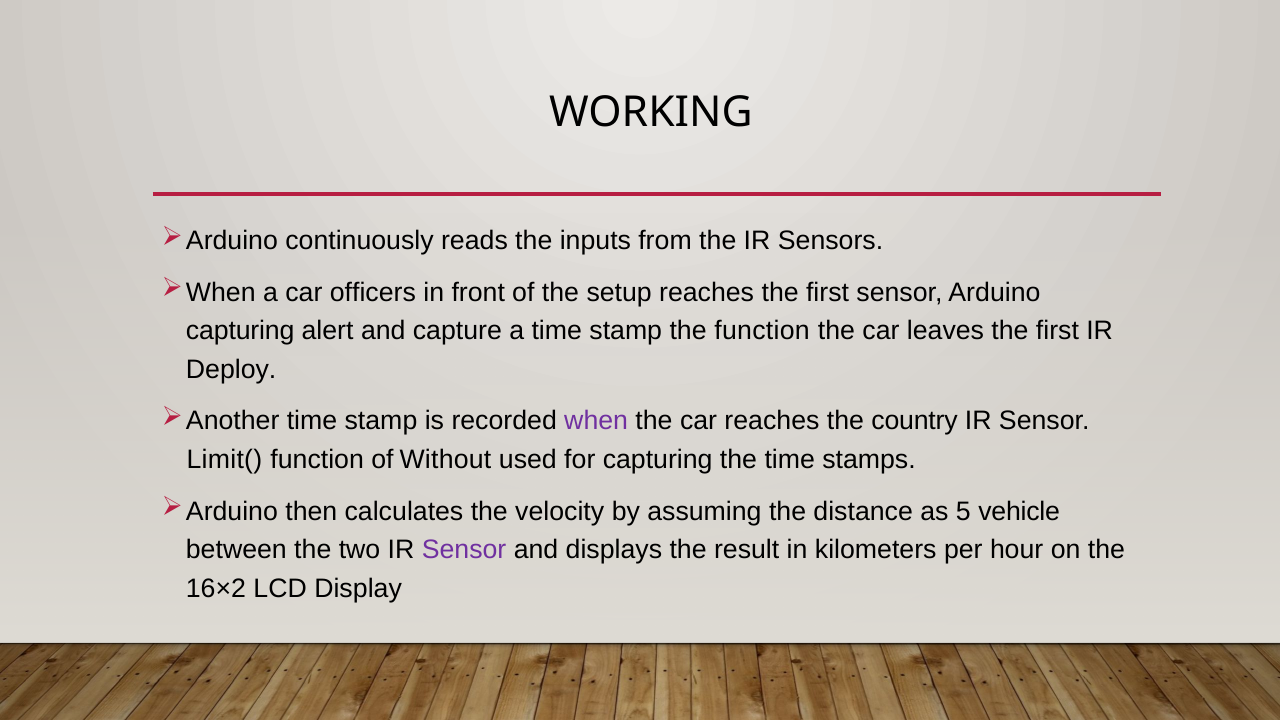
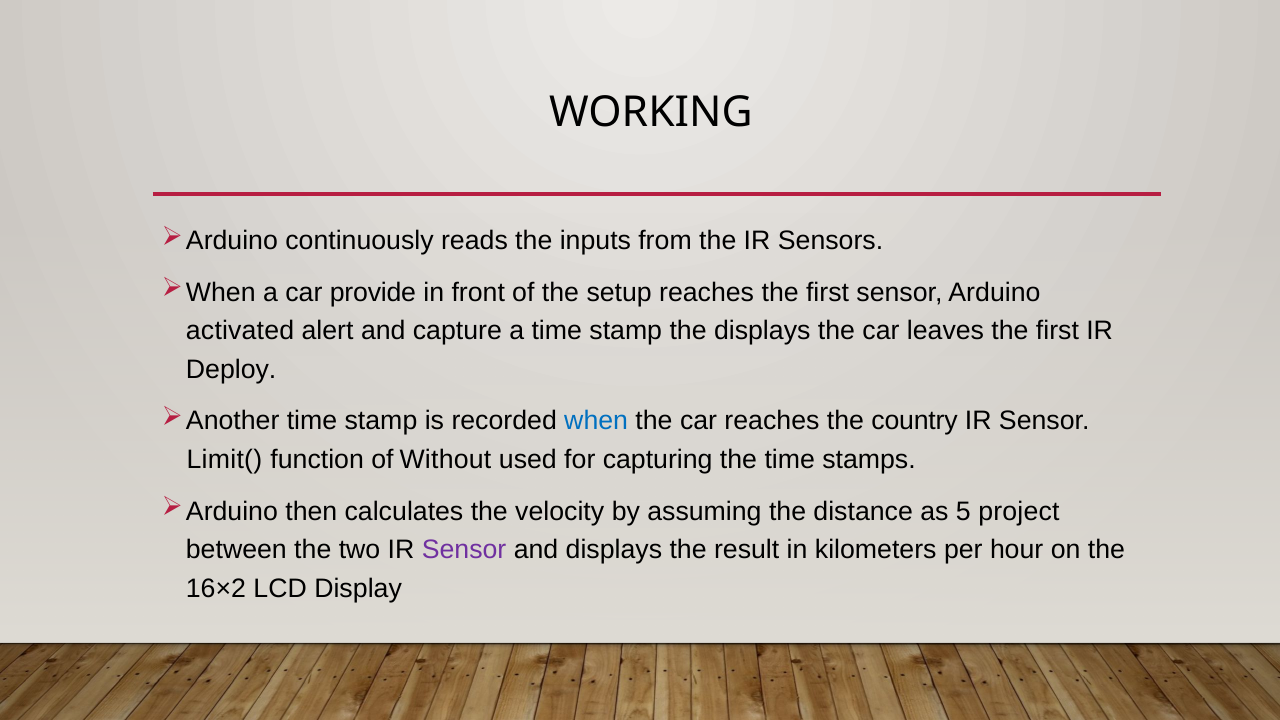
officers: officers -> provide (373, 292)
capturing: capturing -> activated (240, 331)
the function: function -> displays (762, 331)
when colour: purple -> blue (596, 421)
vehicle: vehicle -> project (1019, 511)
